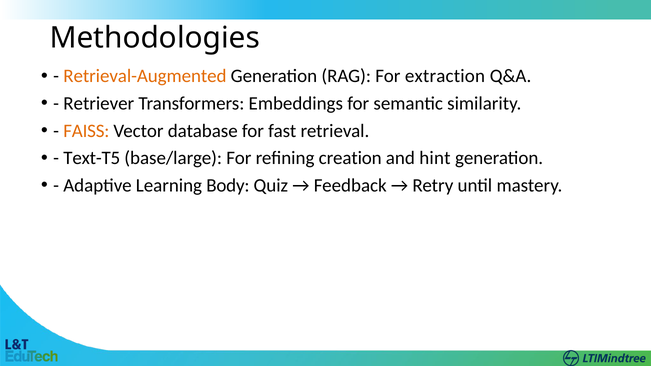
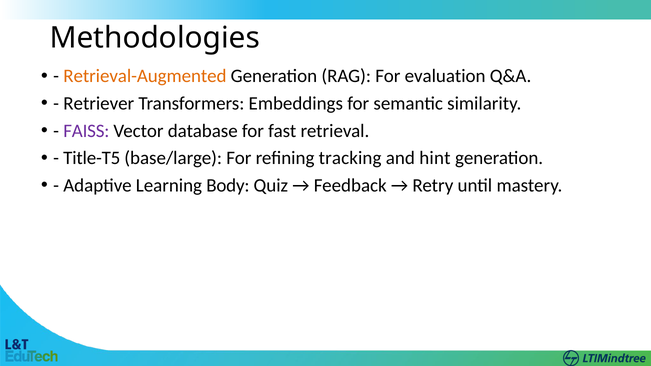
extraction: extraction -> evaluation (445, 76)
FAISS colour: orange -> purple (86, 131)
Text-T5: Text-T5 -> Title-T5 (92, 158)
creation: creation -> tracking (350, 158)
